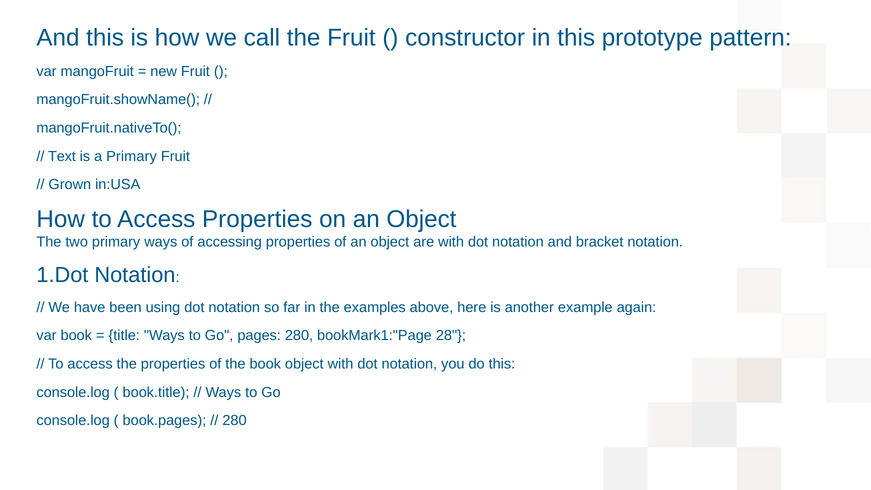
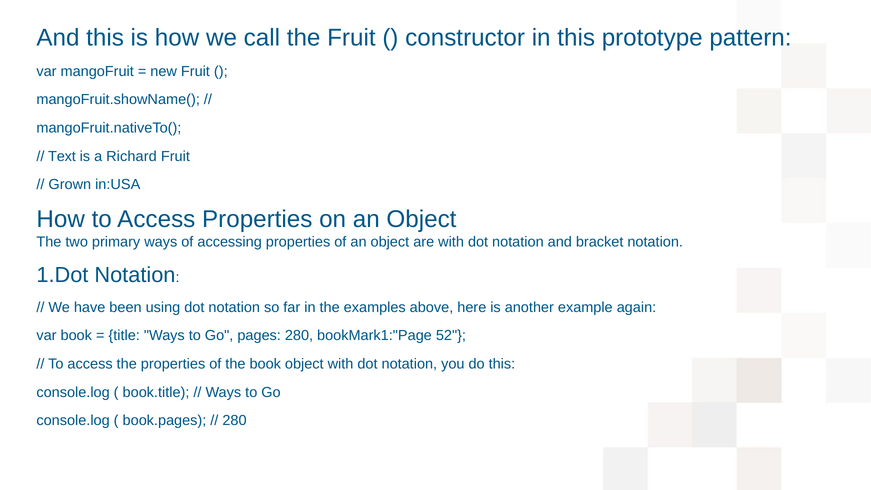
a Primary: Primary -> Richard (131, 156)
28: 28 -> 52 (451, 336)
